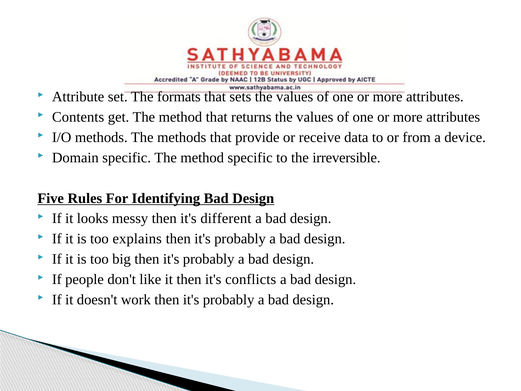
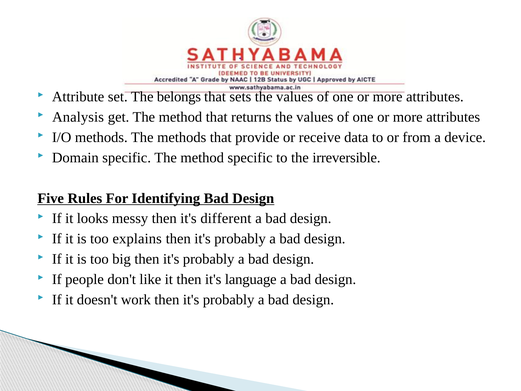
formats: formats -> belongs (179, 97)
Contents: Contents -> Analysis (78, 117)
conflicts: conflicts -> language (251, 279)
